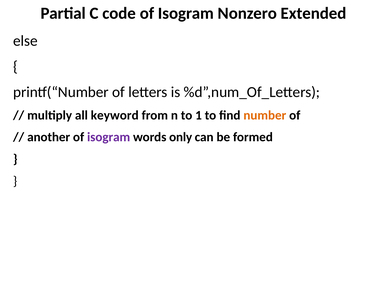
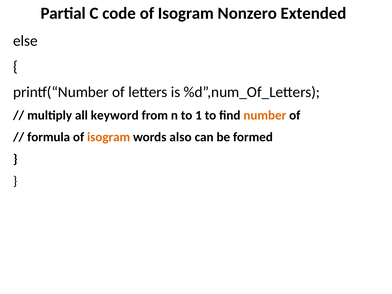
another: another -> formula (49, 137)
isogram colour: purple -> orange (109, 137)
only: only -> also (181, 137)
